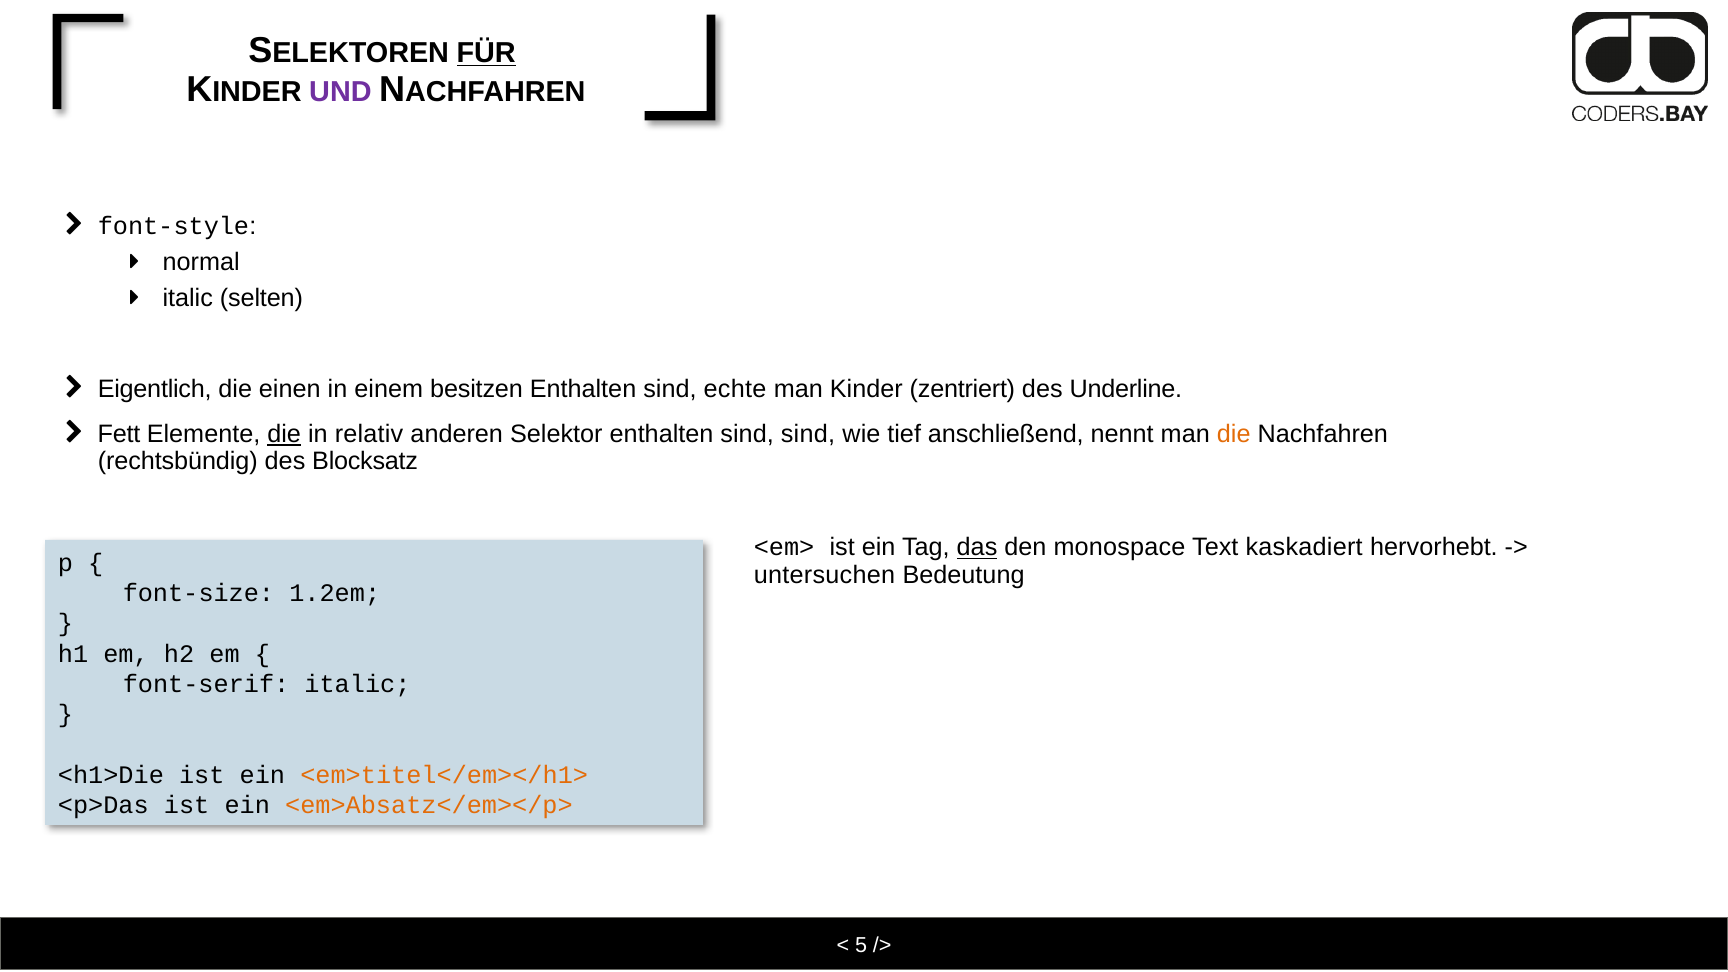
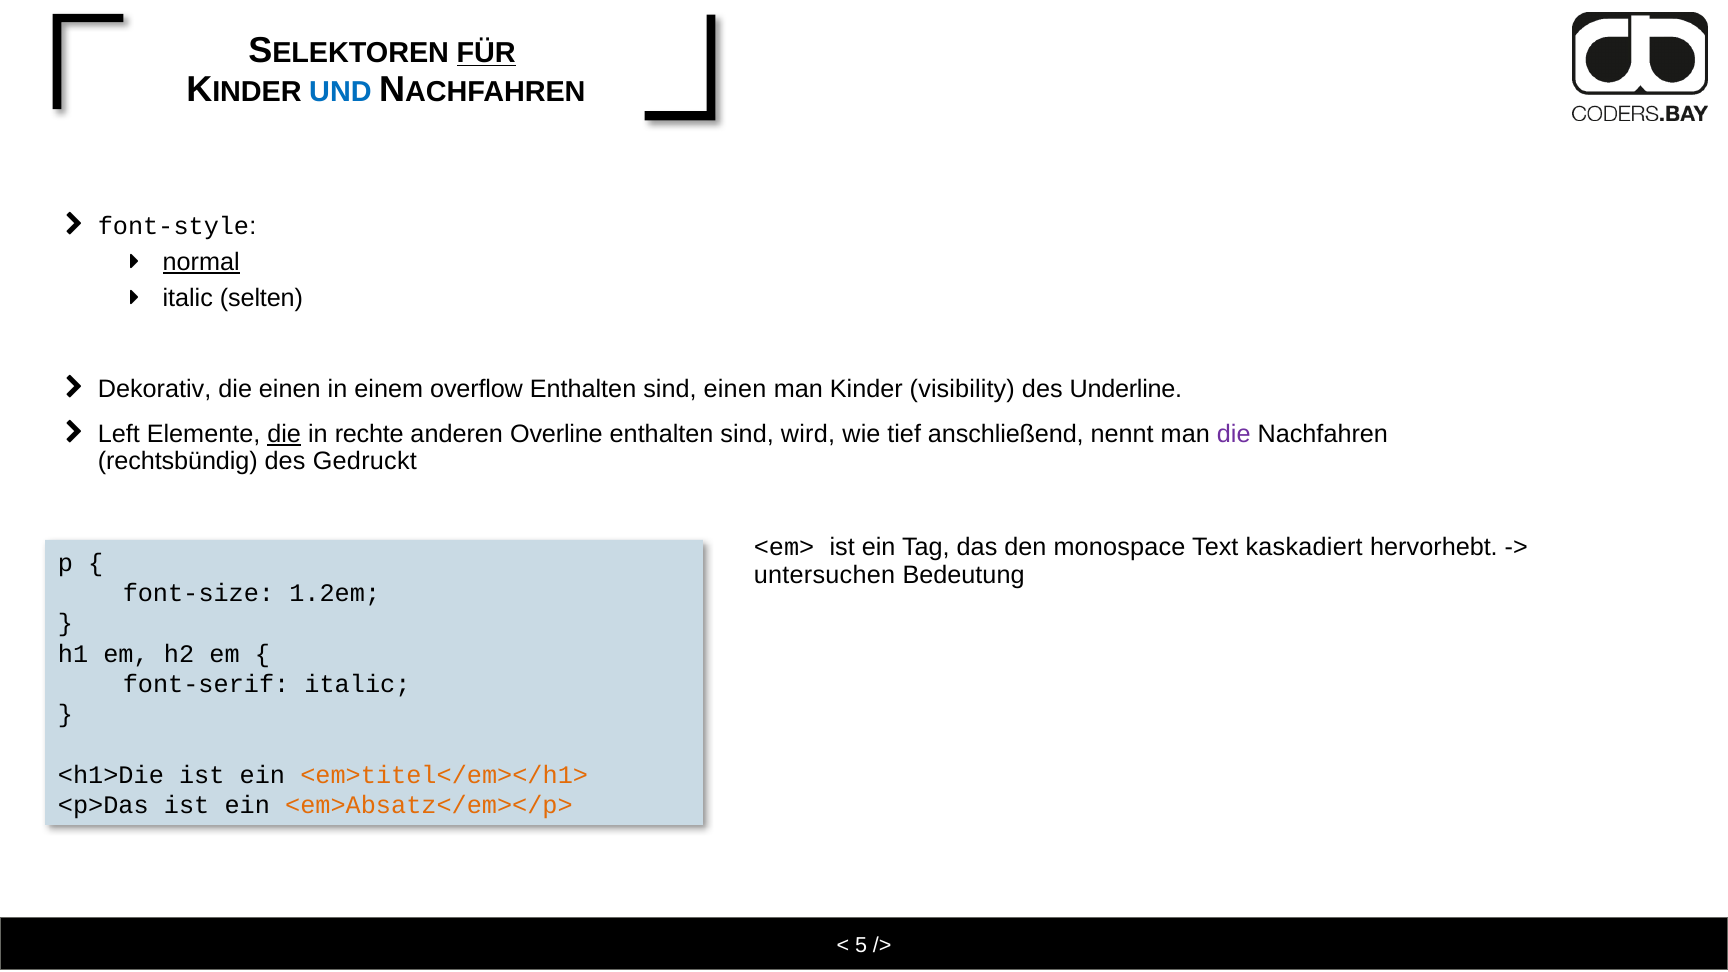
UND colour: purple -> blue (340, 92)
normal underline: none -> present (201, 262)
Eigentlich: Eigentlich -> Dekorativ (155, 389)
besitzen: besitzen -> overflow (477, 389)
sind echte: echte -> einen (735, 389)
zentriert: zentriert -> visibility (962, 389)
Fett: Fett -> Left (119, 434)
relativ: relativ -> rechte (369, 434)
Selektor: Selektor -> Overline (556, 434)
sind sind: sind -> wird (808, 434)
die colour: orange -> purple (1234, 434)
Blocksatz: Blocksatz -> Gedruckt (365, 462)
das underline: present -> none (977, 547)
